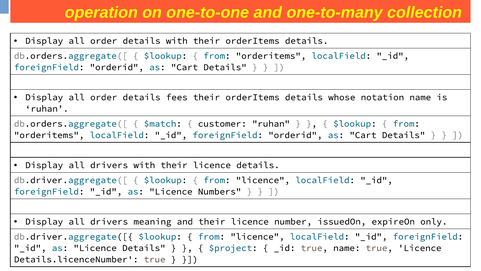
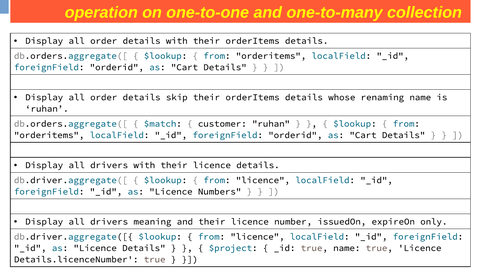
fees: fees -> skip (177, 97)
notation: notation -> renaming (382, 97)
